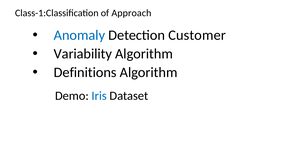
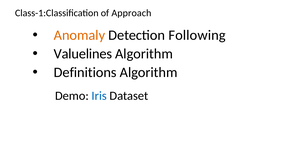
Anomaly colour: blue -> orange (79, 35)
Customer: Customer -> Following (197, 35)
Variability: Variability -> Valuelines (83, 54)
